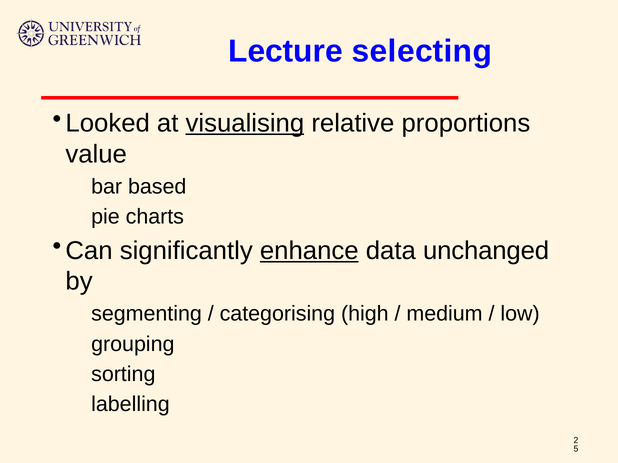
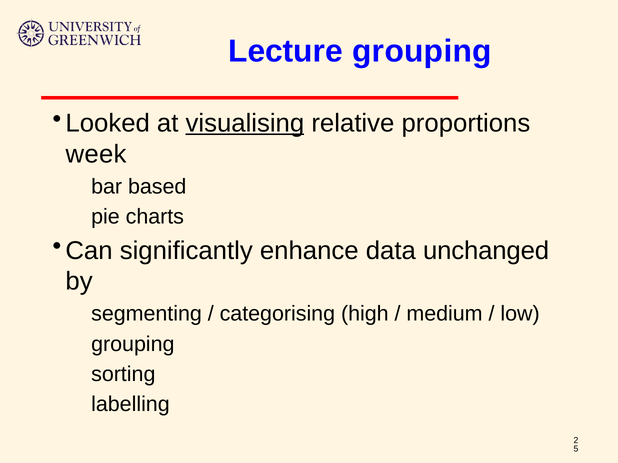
selecting: selecting -> grouping (422, 51)
value: value -> week (96, 154)
enhance underline: present -> none (309, 251)
